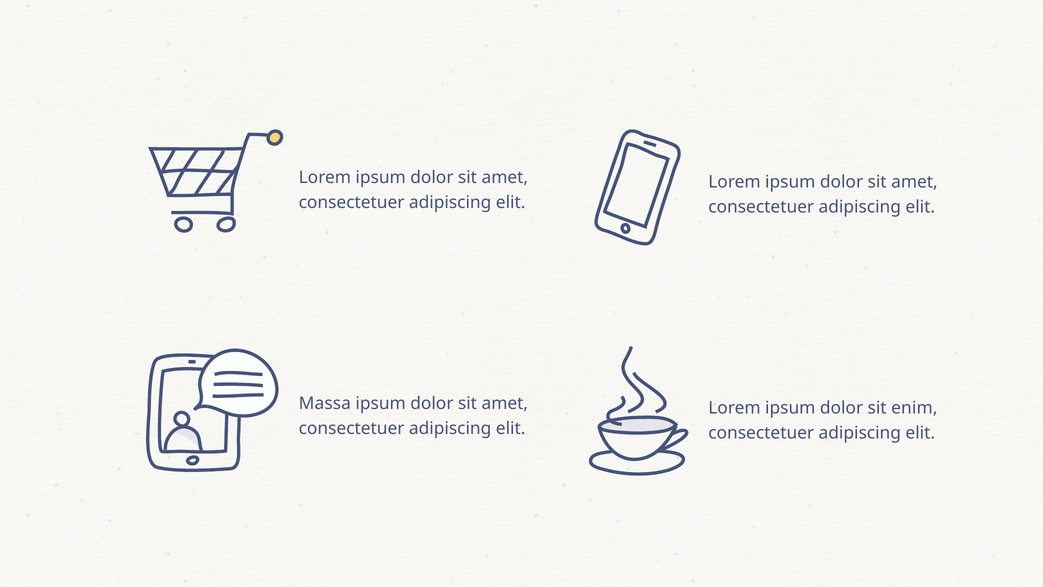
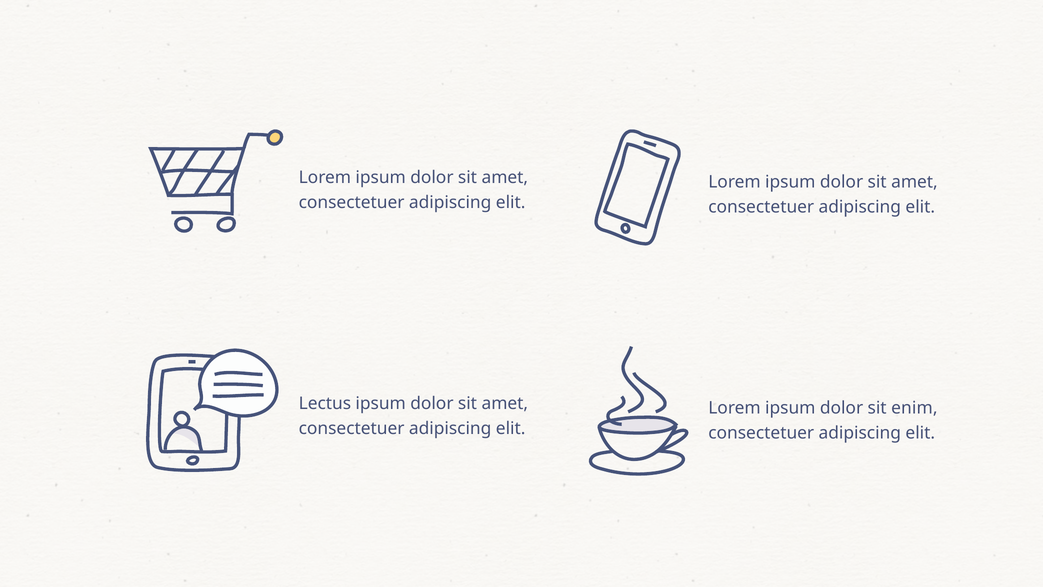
Massa: Massa -> Lectus (325, 403)
